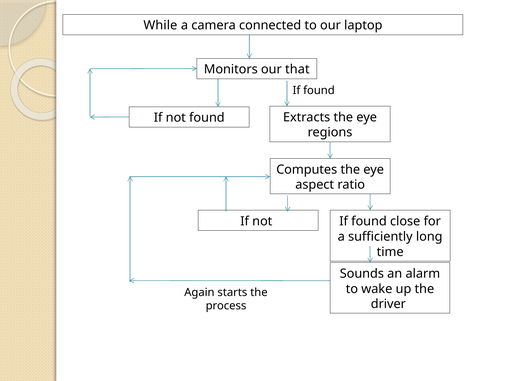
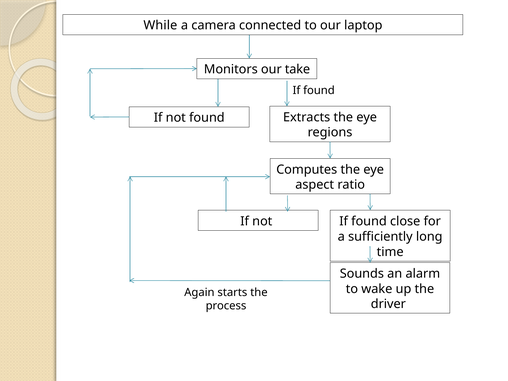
that: that -> take (297, 69)
